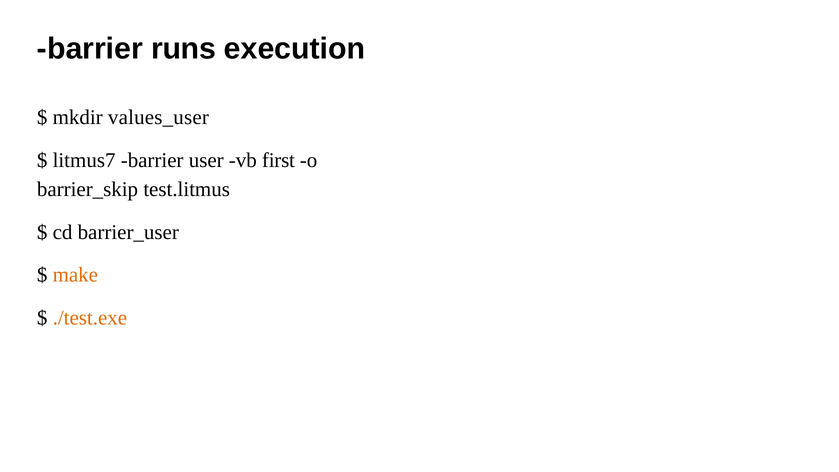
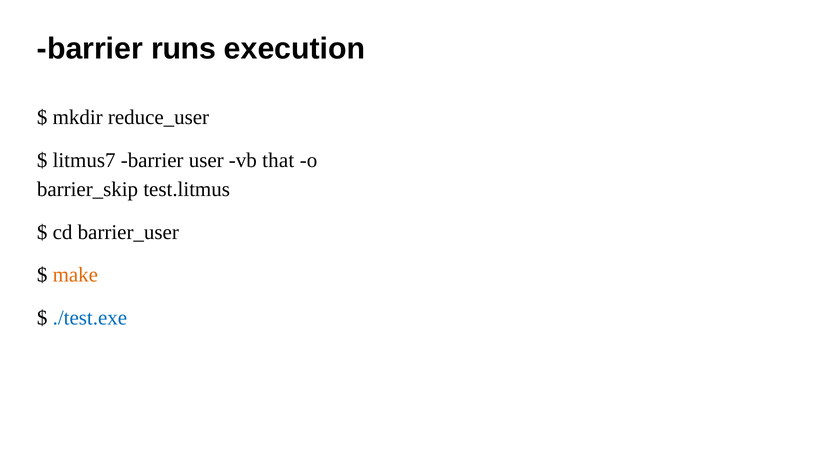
values_user: values_user -> reduce_user (159, 117)
first: first -> that (278, 160)
./test.exe colour: orange -> blue (90, 318)
